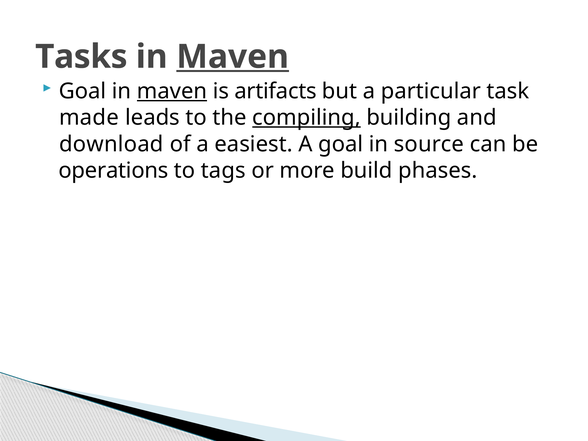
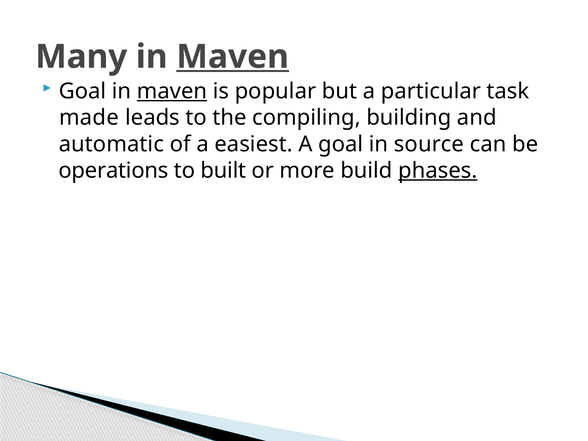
Tasks: Tasks -> Many (81, 57)
artifacts: artifacts -> popular (275, 91)
compiling underline: present -> none (306, 118)
download: download -> automatic (111, 144)
tags: tags -> built (223, 171)
phases underline: none -> present (438, 171)
